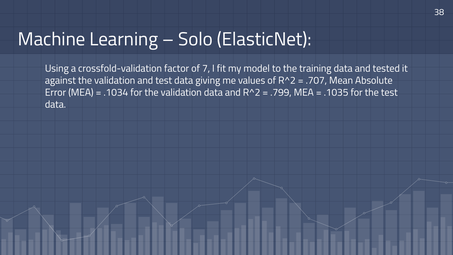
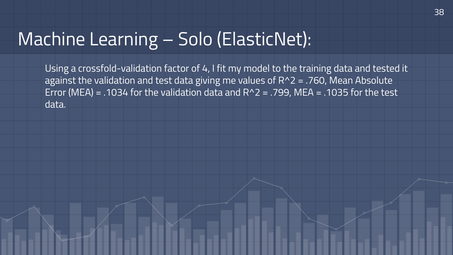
7: 7 -> 4 (206, 68)
.707: .707 -> .760 (316, 80)
